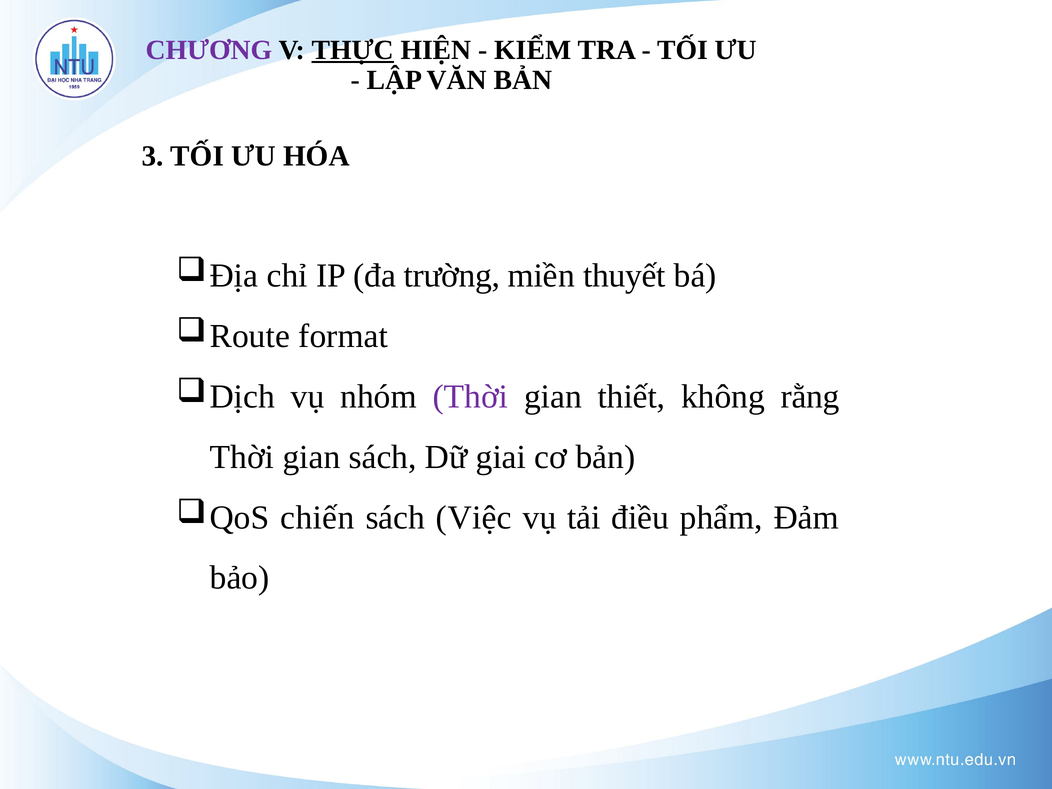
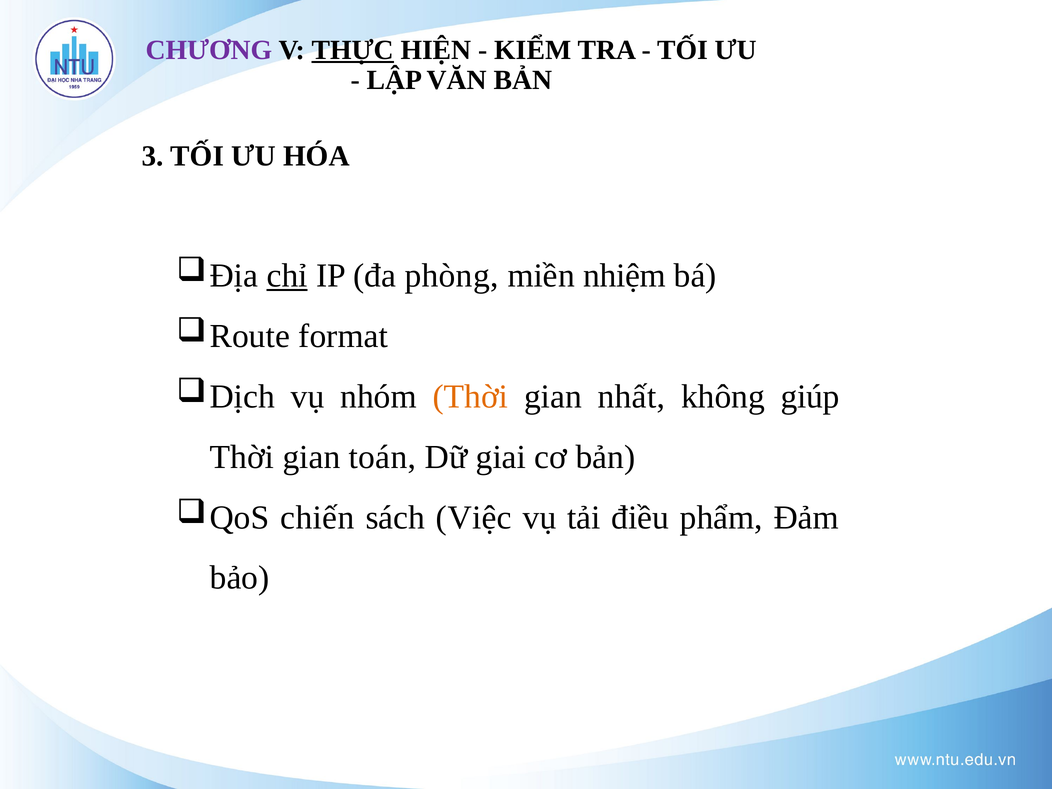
chỉ underline: none -> present (287, 276)
trường: trường -> phòng (452, 276)
thuyết: thuyết -> nhiệm (624, 276)
Thời colour: purple -> orange (470, 397)
thiết: thiết -> nhất (631, 397)
rằng: rằng -> giúp (810, 397)
gian sách: sách -> toán (382, 457)
